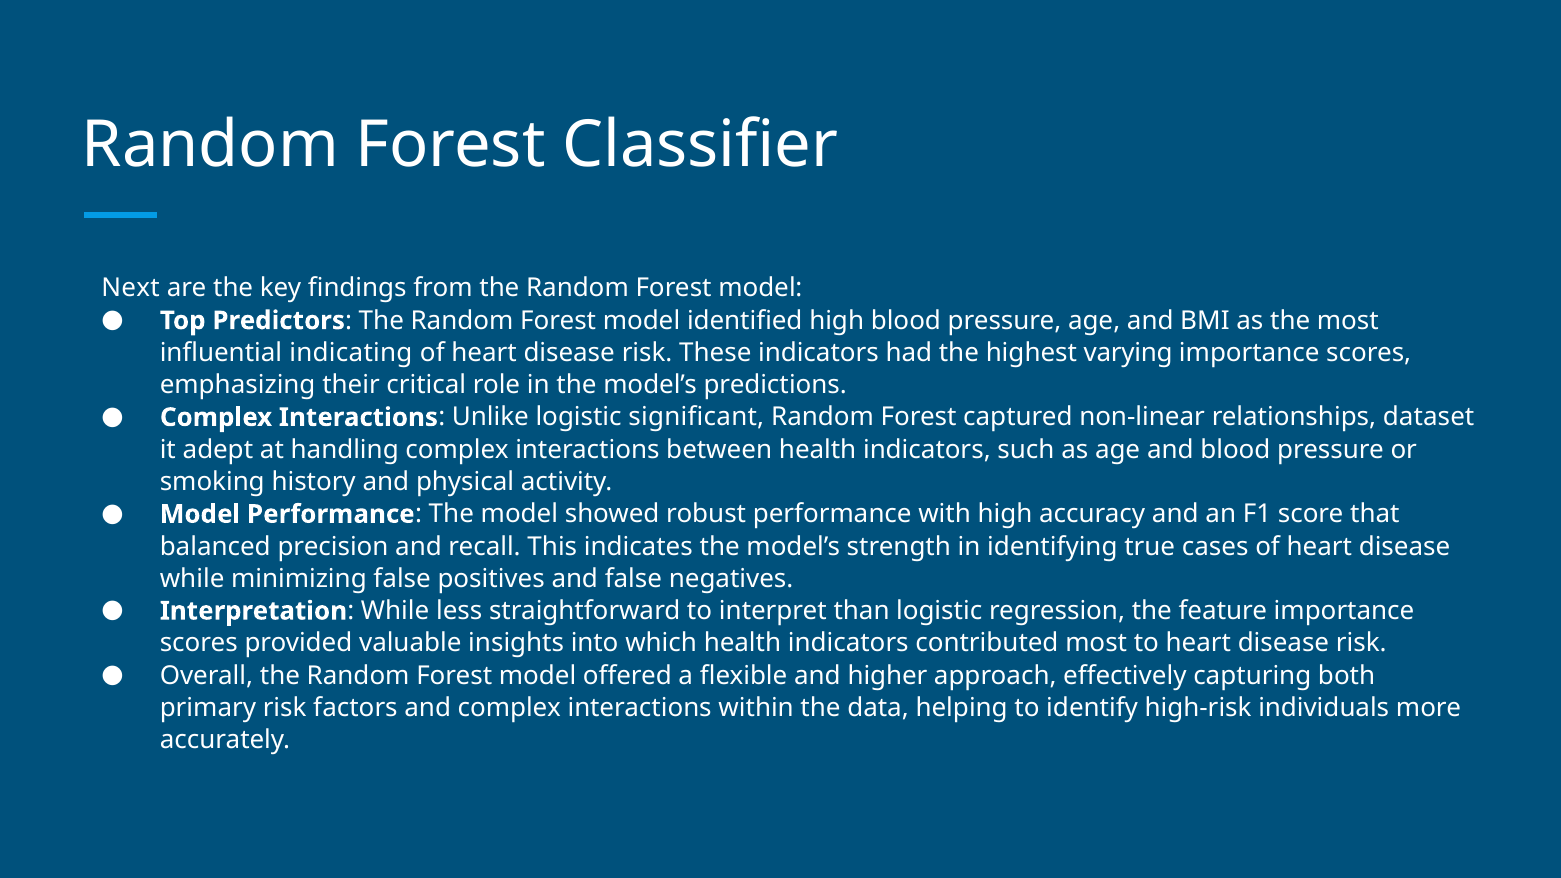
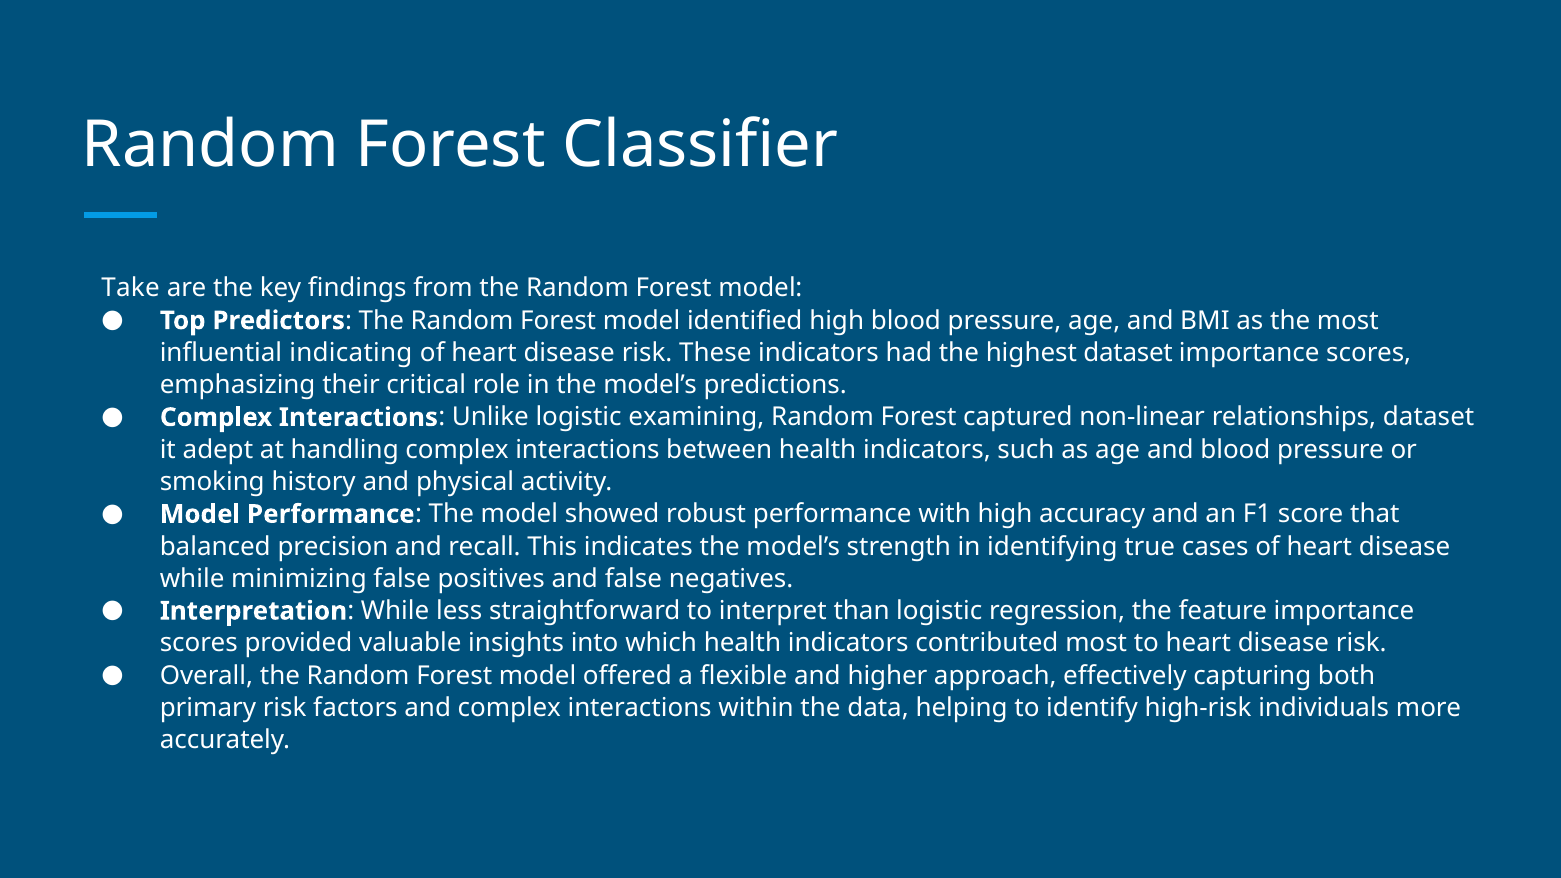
Next: Next -> Take (131, 288)
highest varying: varying -> dataset (1128, 353)
significant: significant -> examining (696, 417)
